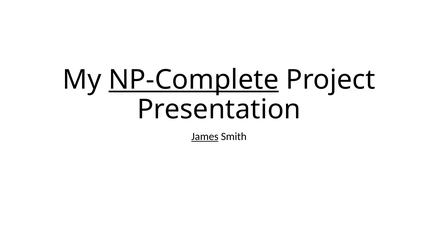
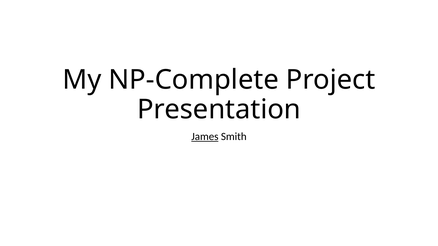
NP-Complete underline: present -> none (194, 80)
